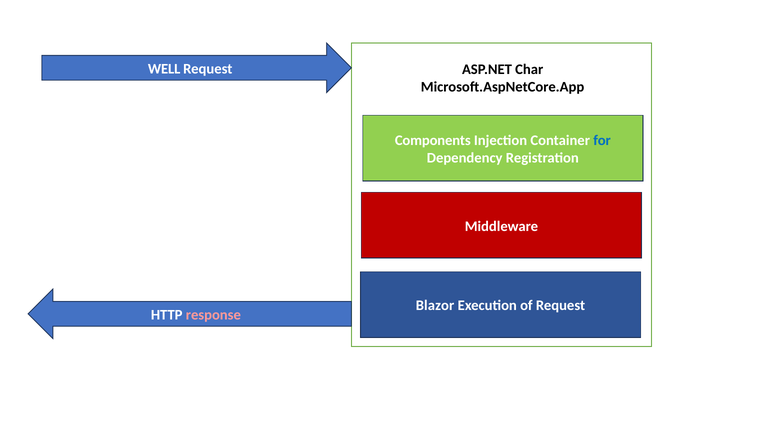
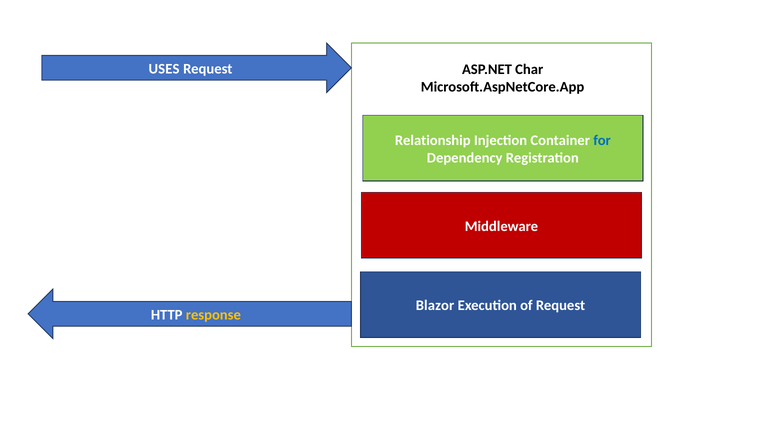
WELL: WELL -> USES (164, 69)
Components: Components -> Relationship (433, 140)
response colour: pink -> yellow (213, 315)
